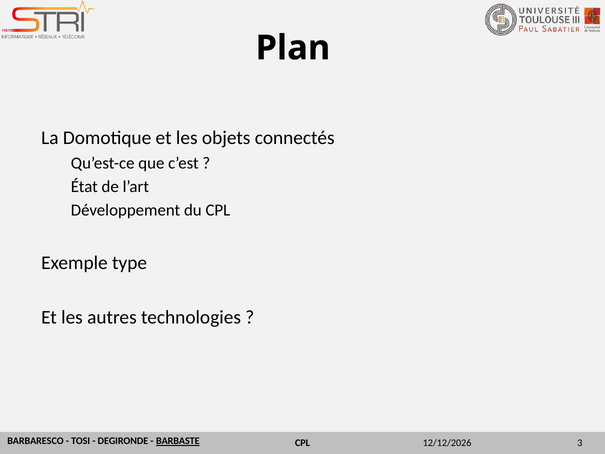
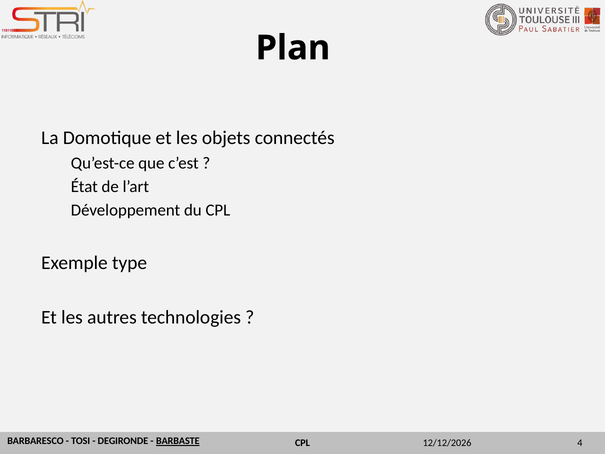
3: 3 -> 4 (580, 443)
